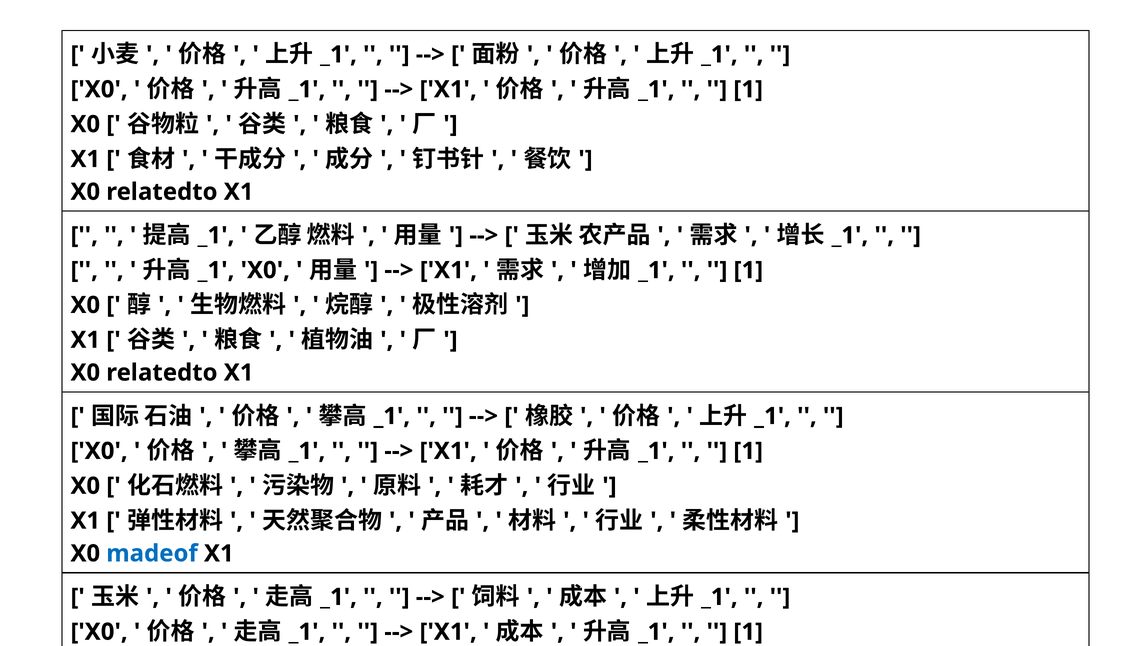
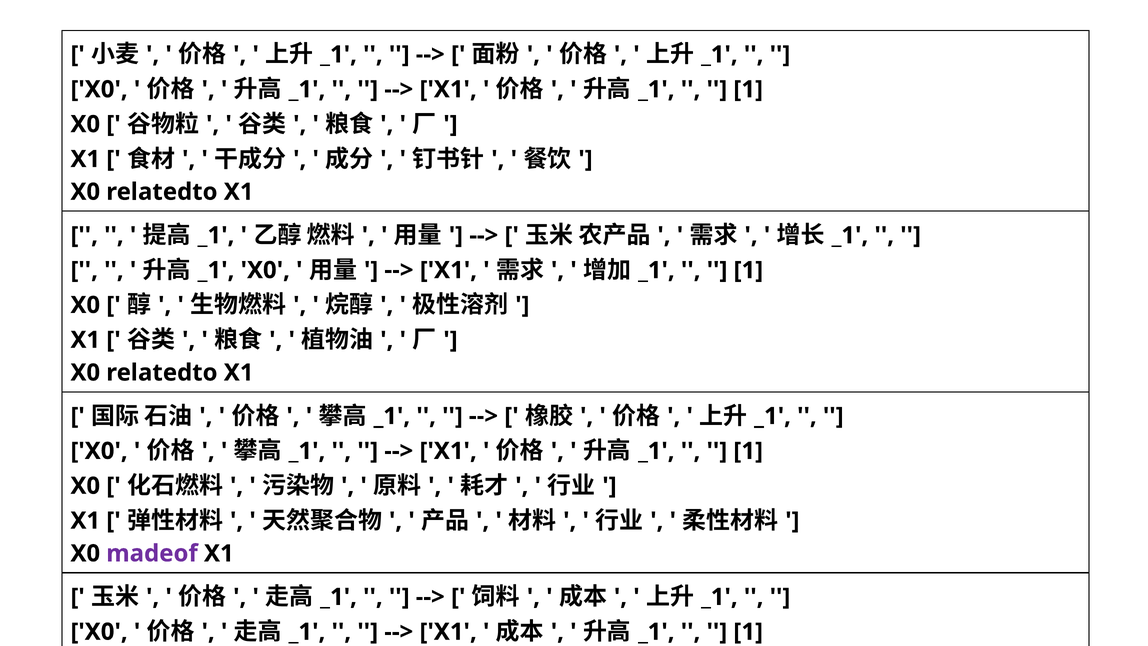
madeof colour: blue -> purple (152, 553)
